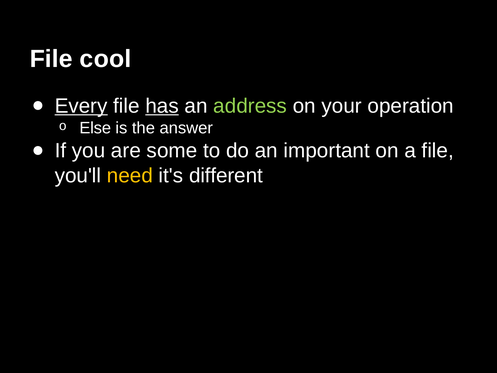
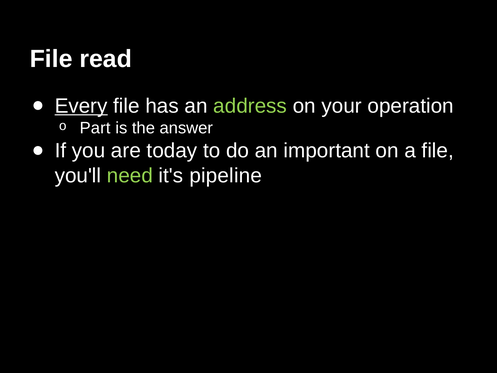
cool: cool -> read (106, 59)
has underline: present -> none (162, 106)
Else: Else -> Part (95, 128)
some: some -> today (172, 151)
need colour: yellow -> light green (130, 175)
different: different -> pipeline (226, 175)
